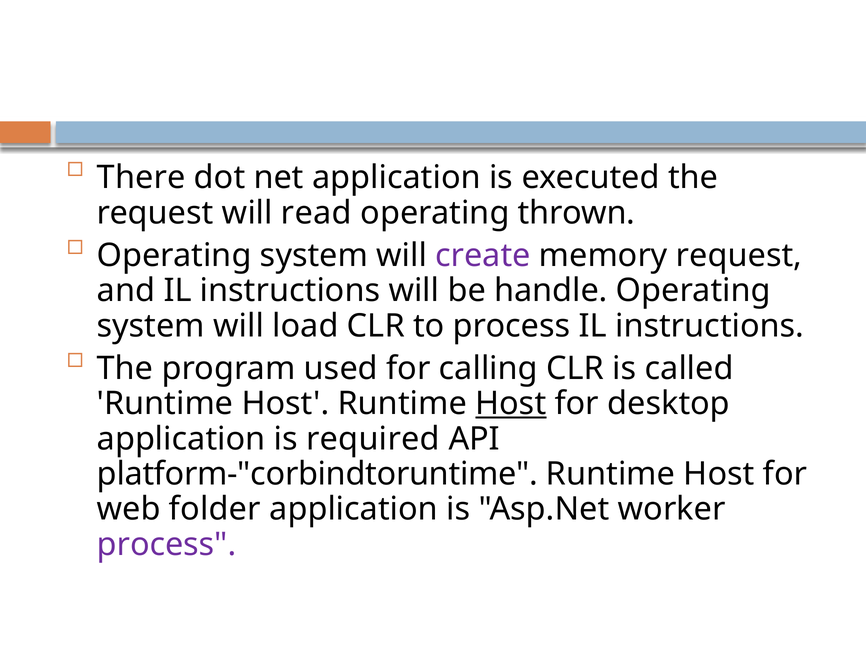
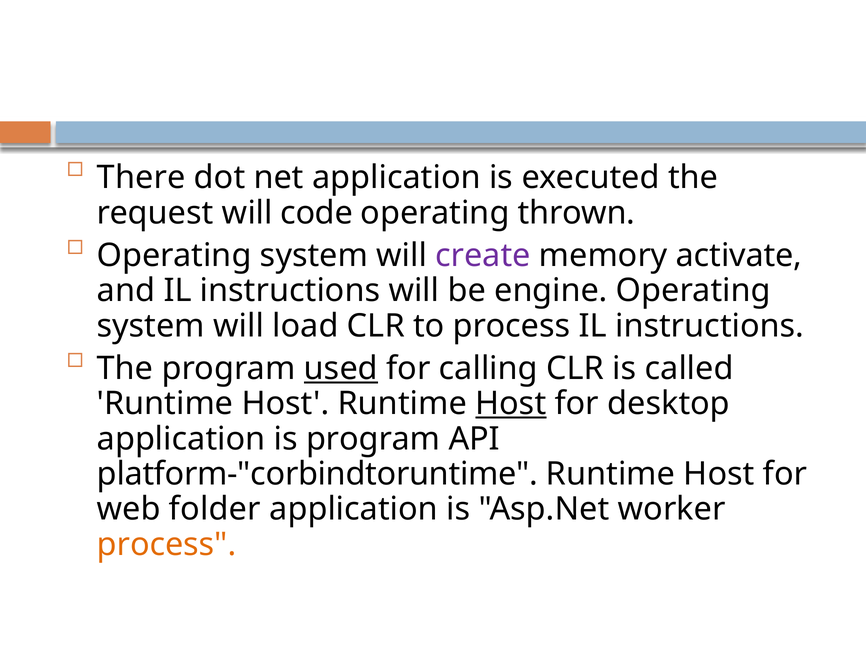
read: read -> code (317, 213)
memory request: request -> activate (739, 255)
handle: handle -> engine (551, 291)
used underline: none -> present (341, 368)
is required: required -> program (373, 439)
process colour: purple -> orange (167, 544)
